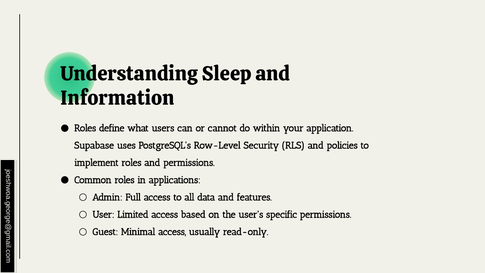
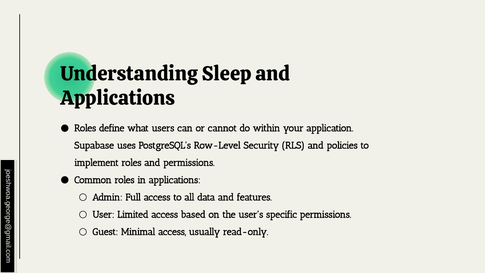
Information: Information -> Applications (118, 98)
